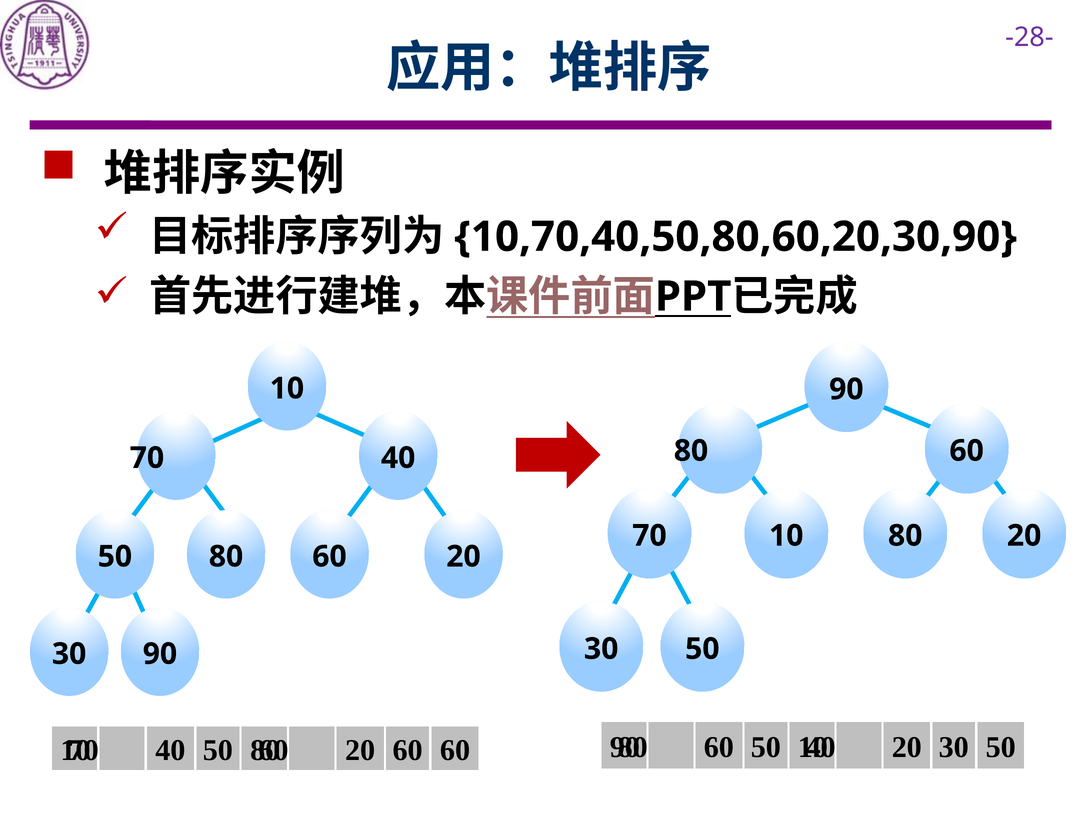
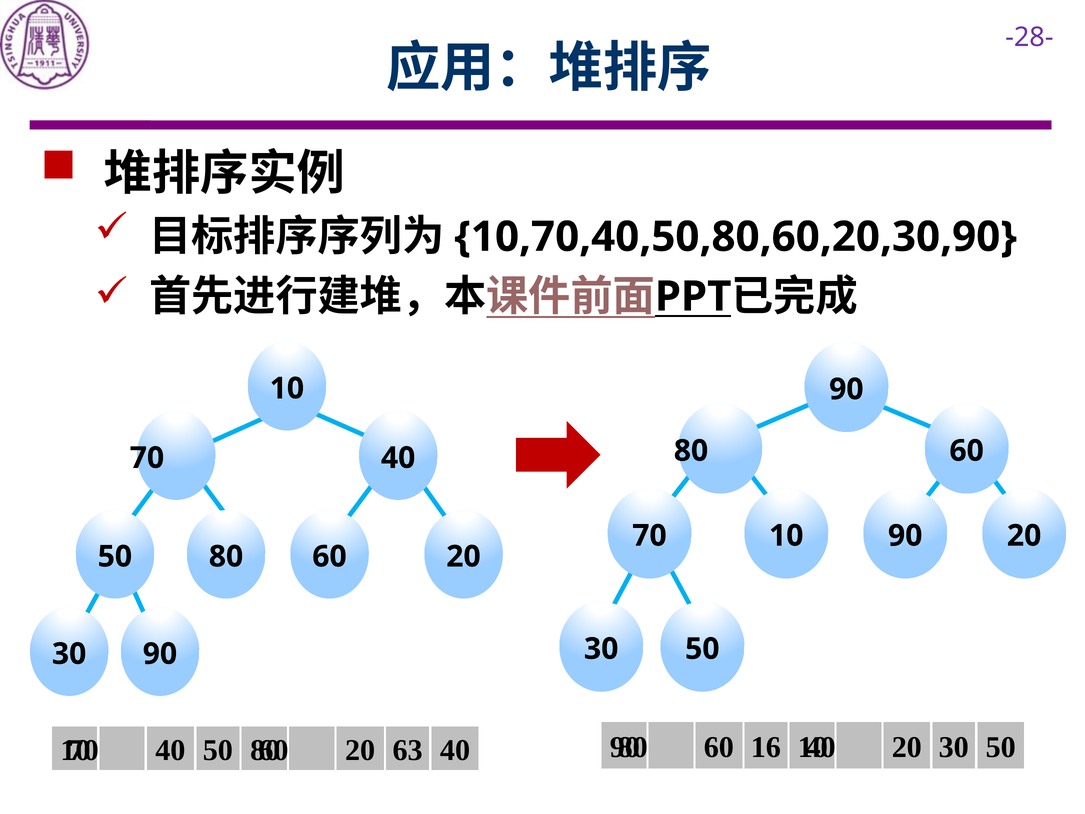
10 80: 80 -> 90 (905, 536)
50: 50 -> 16 (766, 747)
60: 60 -> 63 (408, 750)
20 60: 60 -> 40 (455, 750)
